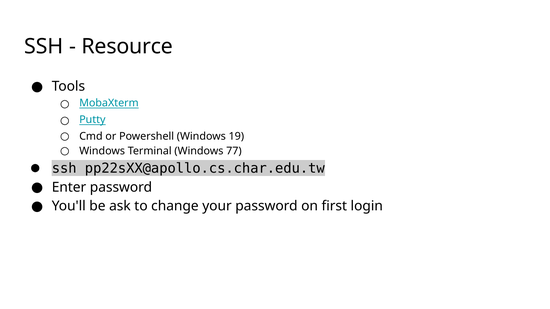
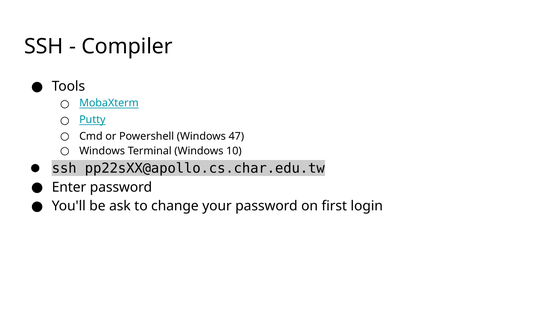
Resource: Resource -> Compiler (127, 47)
19: 19 -> 47 (236, 136)
77: 77 -> 10 (234, 151)
